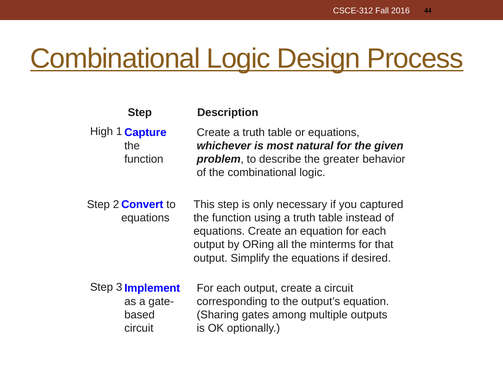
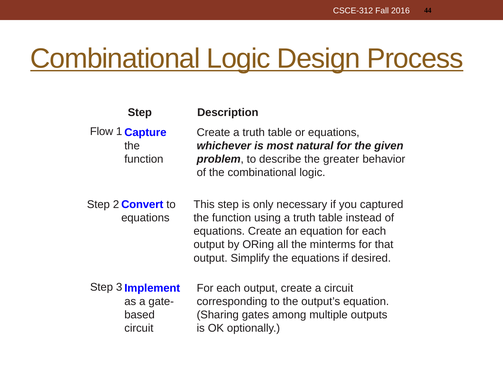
High: High -> Flow (102, 132)
